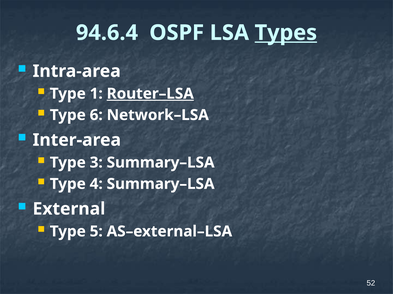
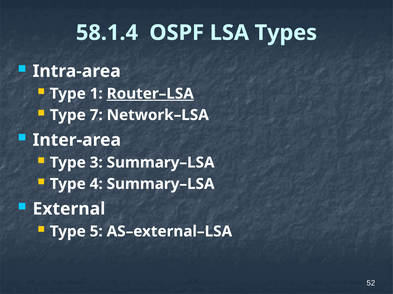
94.6.4: 94.6.4 -> 58.1.4 (107, 33)
Types underline: present -> none (286, 33)
6: 6 -> 7 (96, 115)
